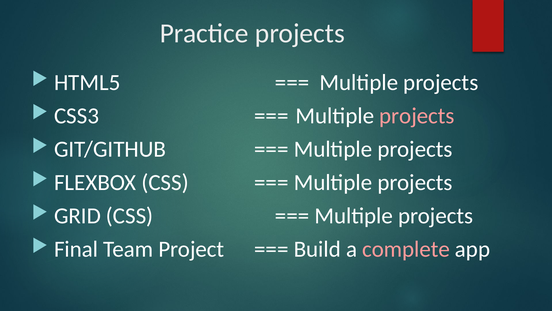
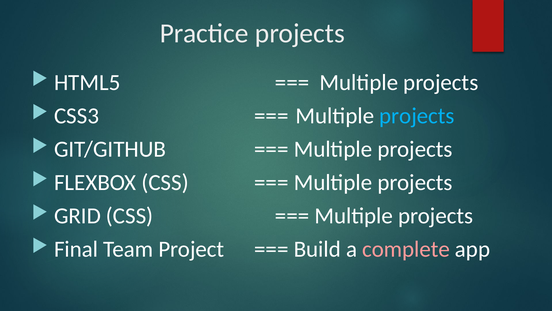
projects colour: pink -> light blue (417, 116)
